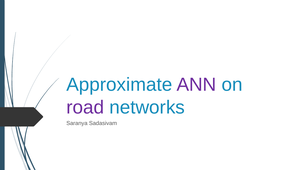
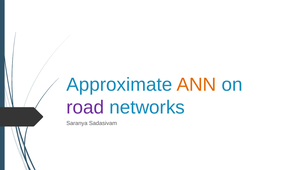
ANN colour: purple -> orange (196, 85)
